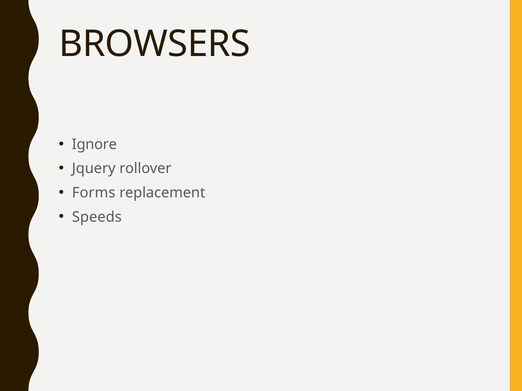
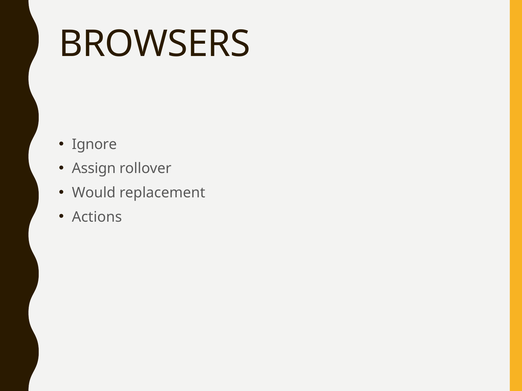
Jquery: Jquery -> Assign (94, 169)
Forms: Forms -> Would (94, 193)
Speeds: Speeds -> Actions (97, 217)
